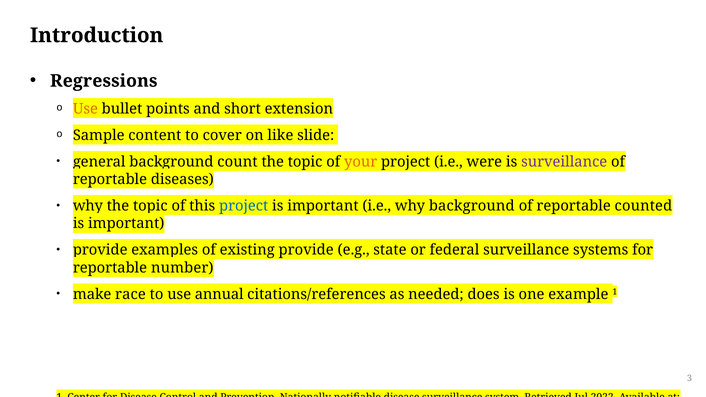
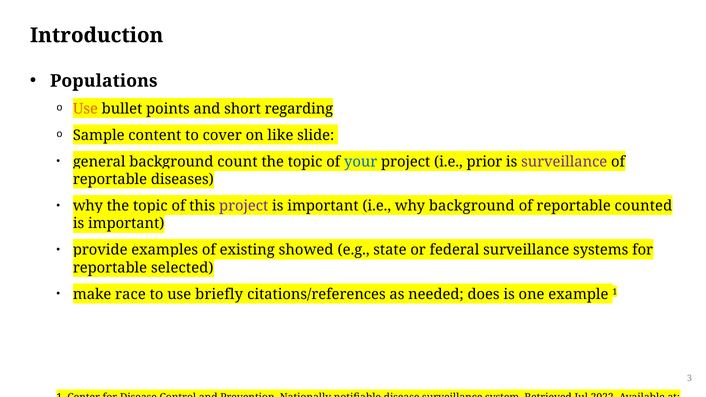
Regressions: Regressions -> Populations (104, 81)
extension: extension -> regarding (299, 109)
your colour: orange -> blue (361, 162)
were: were -> prior (484, 162)
project colour: blue -> purple (244, 206)
existing provide: provide -> showed (306, 250)
number: number -> selected (182, 268)
annual: annual -> briefly (219, 294)
